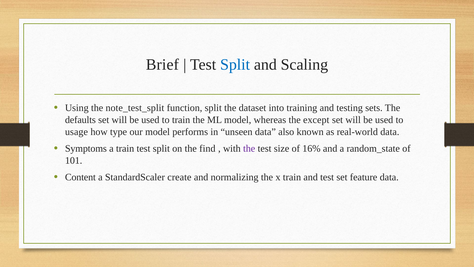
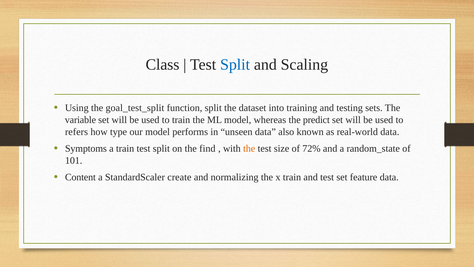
Brief: Brief -> Class (163, 65)
note_test_split: note_test_split -> goal_test_split (135, 108)
defaults: defaults -> variable (80, 120)
except: except -> predict (316, 120)
usage: usage -> refers (76, 132)
the colour: purple -> orange (249, 148)
16%: 16% -> 72% (311, 148)
